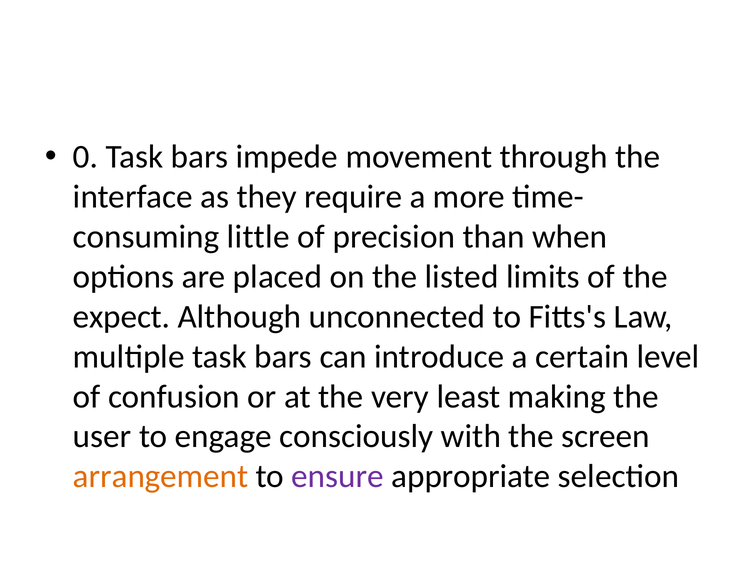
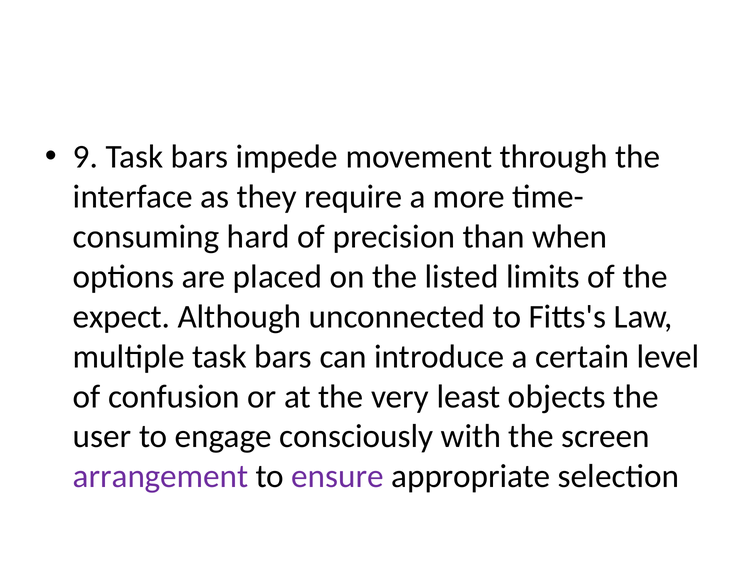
0: 0 -> 9 (86, 157)
little: little -> hard (258, 237)
making: making -> objects (557, 397)
arrangement colour: orange -> purple (161, 476)
